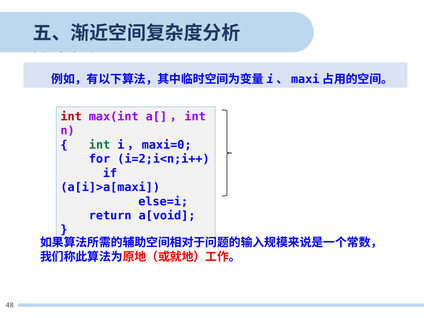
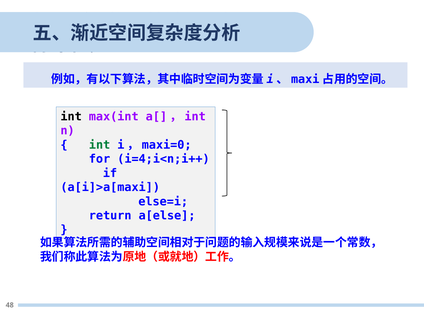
int colour: red -> black (71, 117)
i=2;i<n;i++: i=2;i<n;i++ -> i=4;i<n;i++ (163, 159)
a[void: a[void -> a[else (167, 216)
